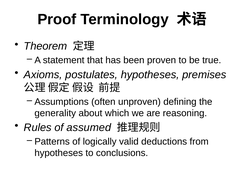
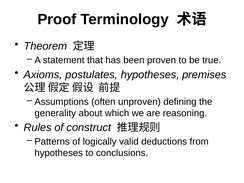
assumed: assumed -> construct (89, 128)
